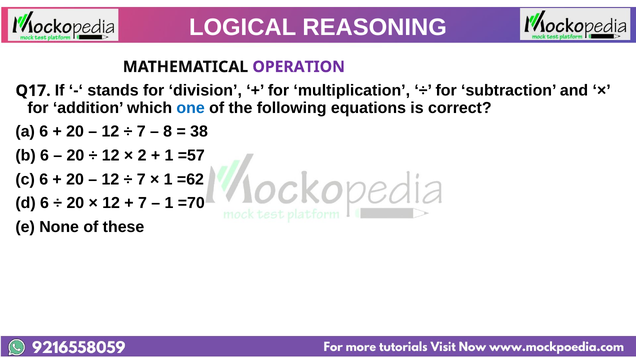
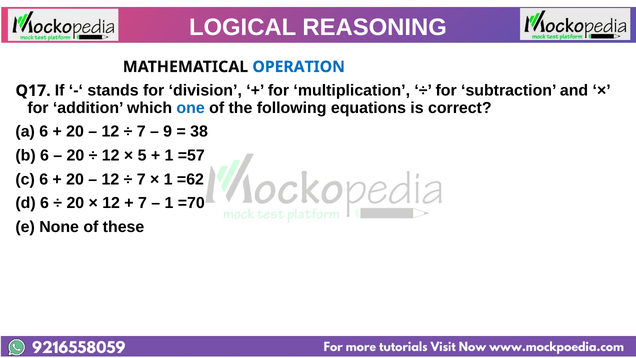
OPERATION colour: purple -> blue (299, 67)
8: 8 -> 9 (168, 132)
2: 2 -> 5 (142, 155)
